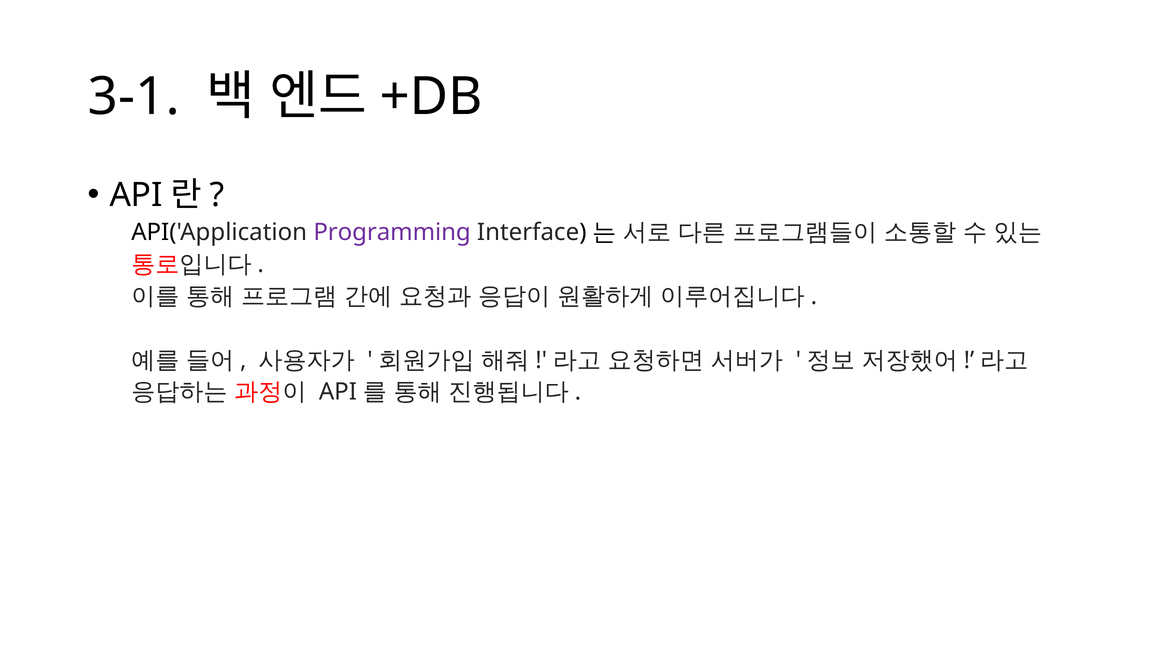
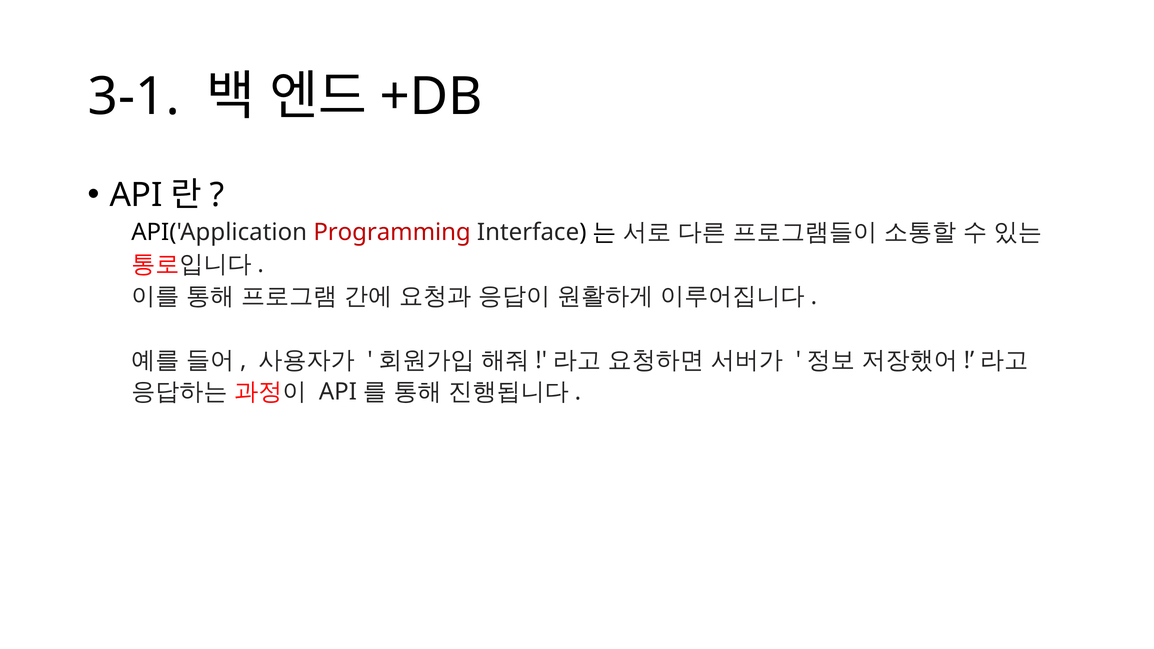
Programming colour: purple -> red (392, 232)
